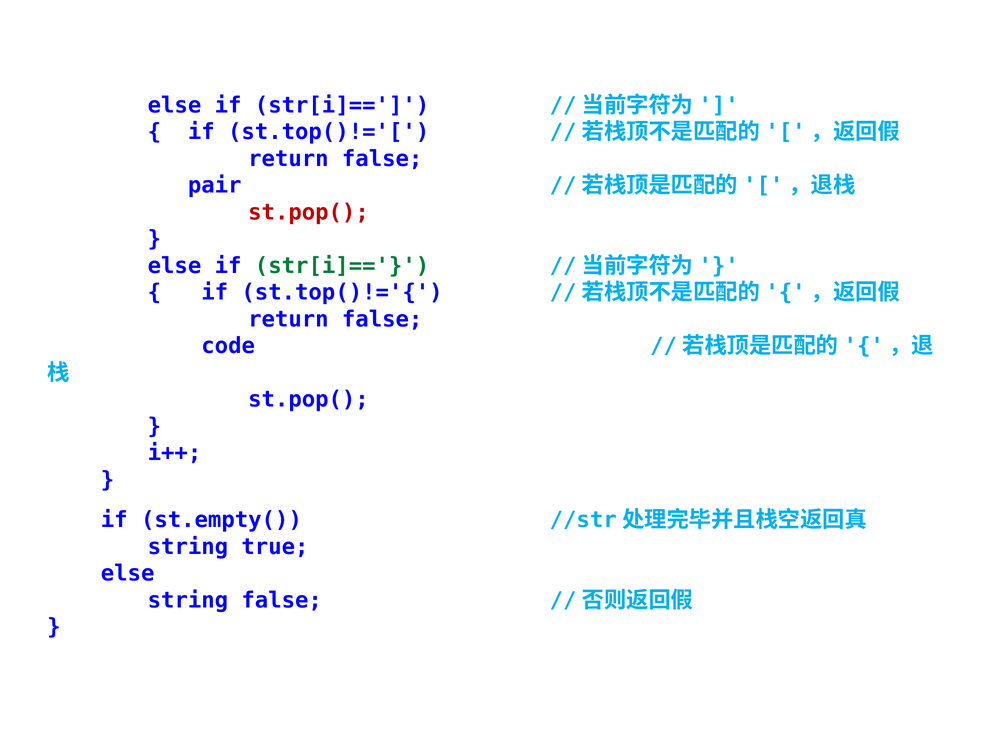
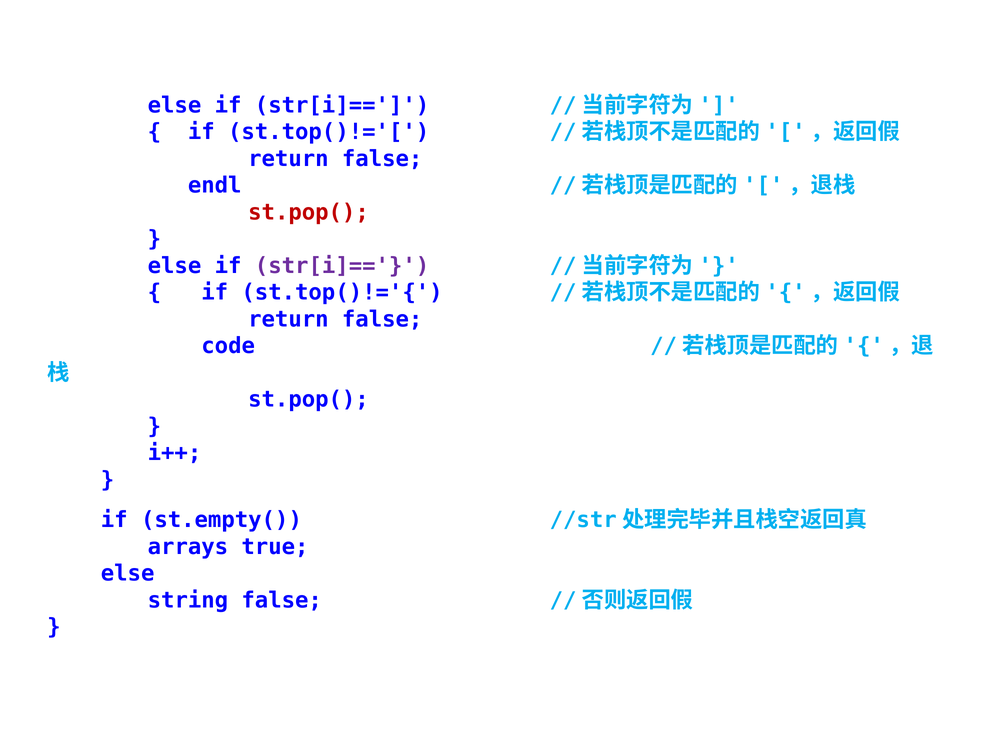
pair: pair -> endl (215, 186)
str[i]== colour: green -> purple (342, 266)
string: string -> arrays (188, 547)
